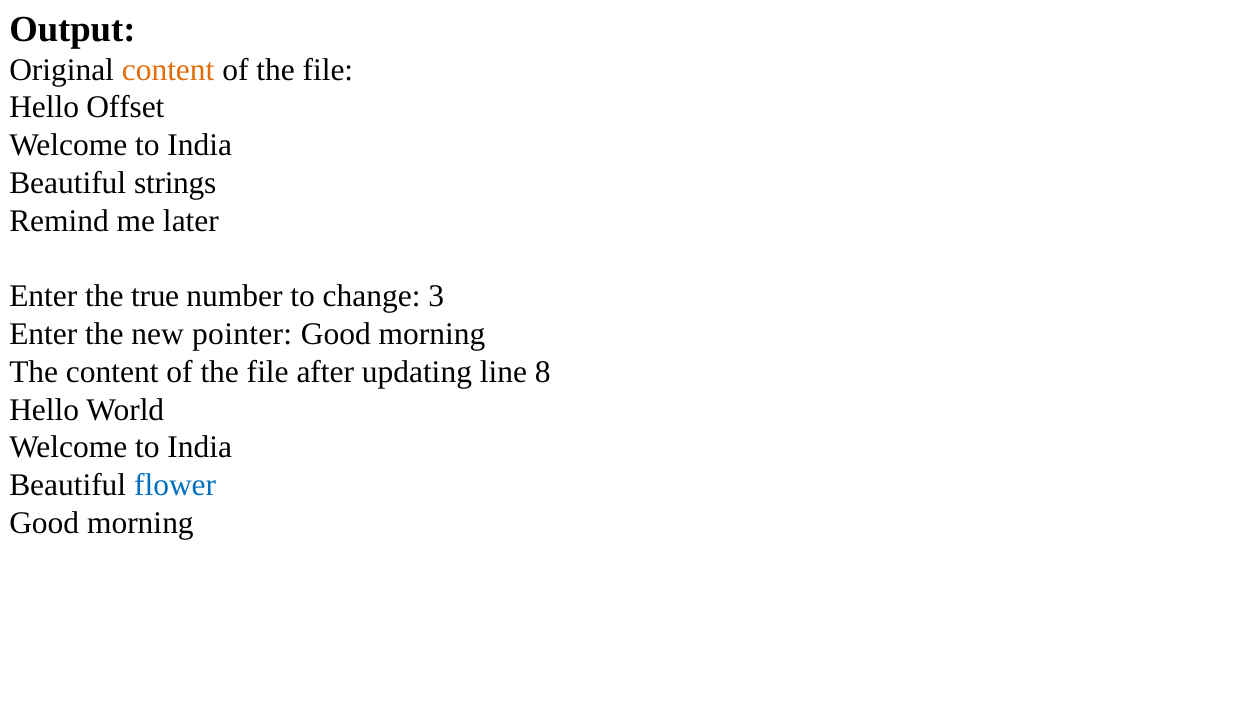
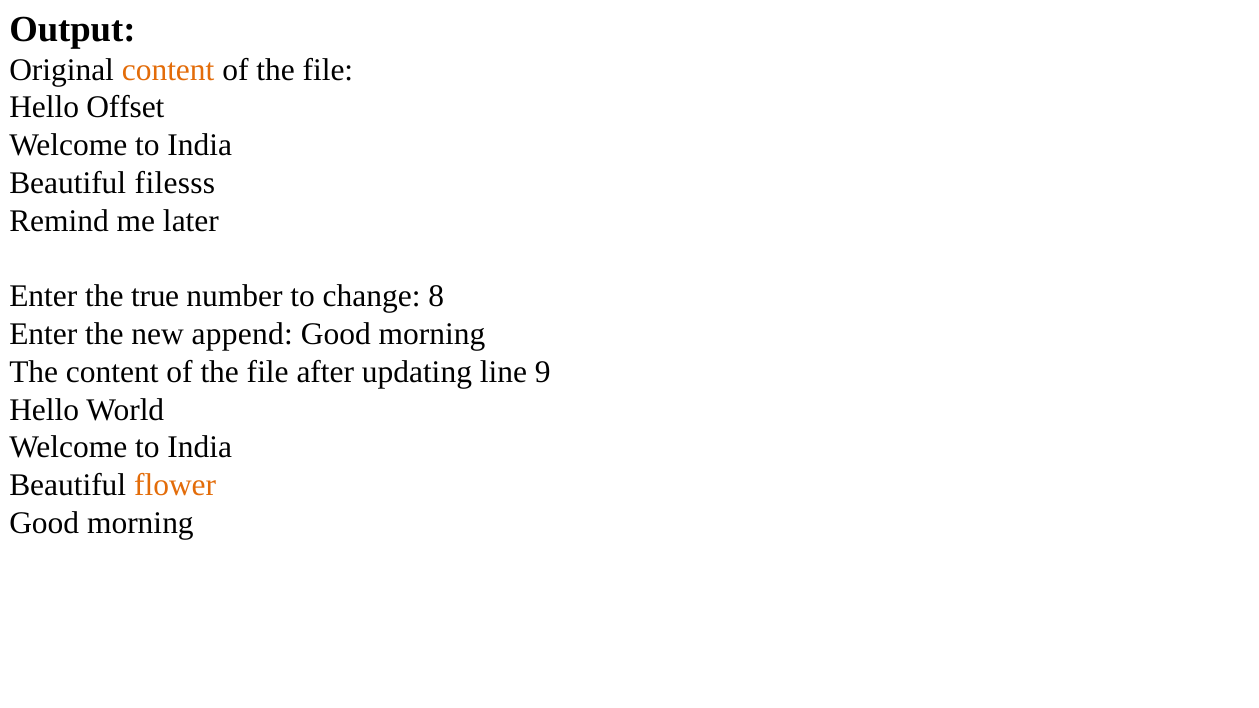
strings: strings -> filesss (175, 183)
3: 3 -> 8 (436, 296)
pointer: pointer -> append (242, 334)
8: 8 -> 9 (543, 372)
flower colour: blue -> orange (175, 485)
